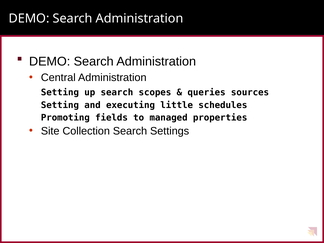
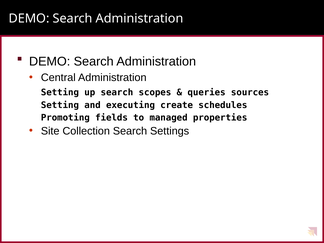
little: little -> create (177, 105)
